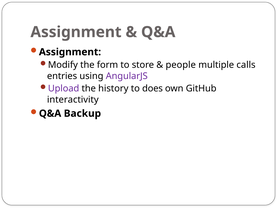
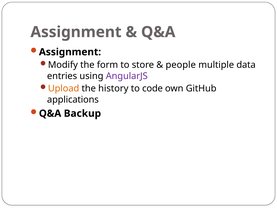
calls: calls -> data (246, 65)
Upload colour: purple -> orange (64, 88)
does: does -> code (152, 88)
interactivity: interactivity -> applications (73, 100)
